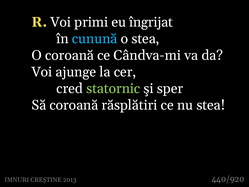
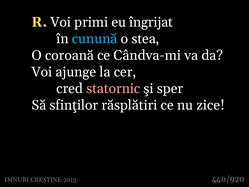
statornic colour: light green -> pink (113, 88)
Să coroană: coroană -> sfinţilor (74, 105)
nu stea: stea -> zice (211, 105)
